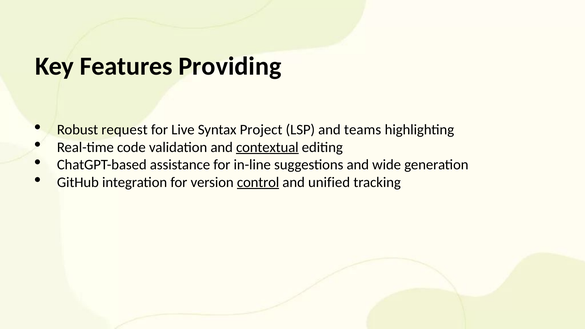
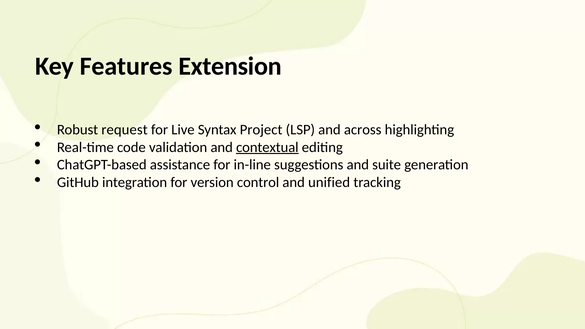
Providing: Providing -> Extension (230, 66)
teams: teams -> across (363, 130)
wide: wide -> suite (387, 165)
control underline: present -> none (258, 182)
